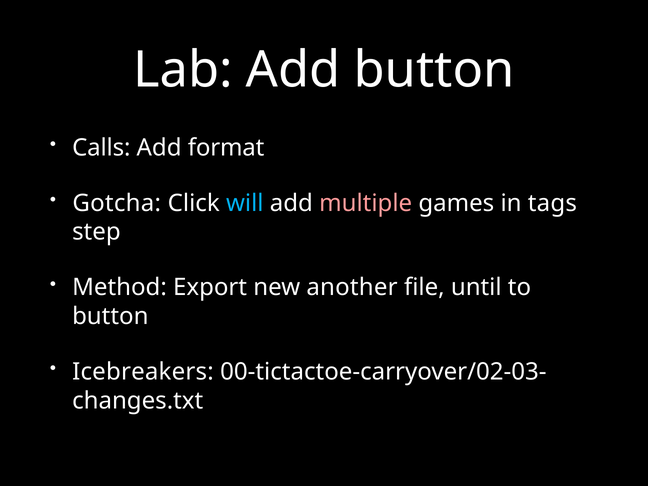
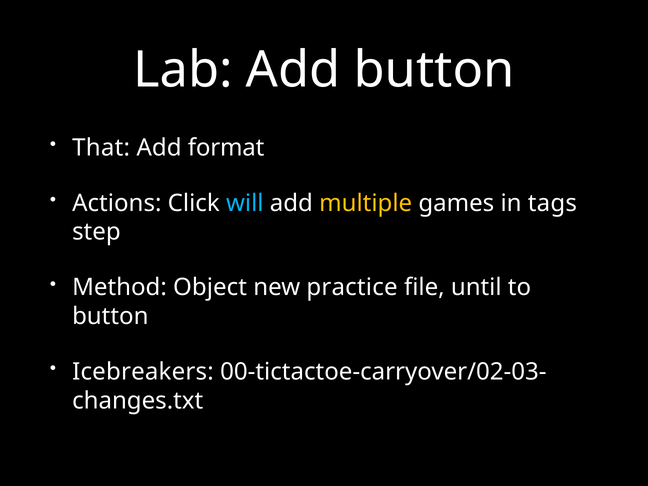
Calls: Calls -> That (101, 148)
Gotcha: Gotcha -> Actions (117, 203)
multiple colour: pink -> yellow (366, 203)
Export: Export -> Object (210, 288)
another: another -> practice (352, 288)
